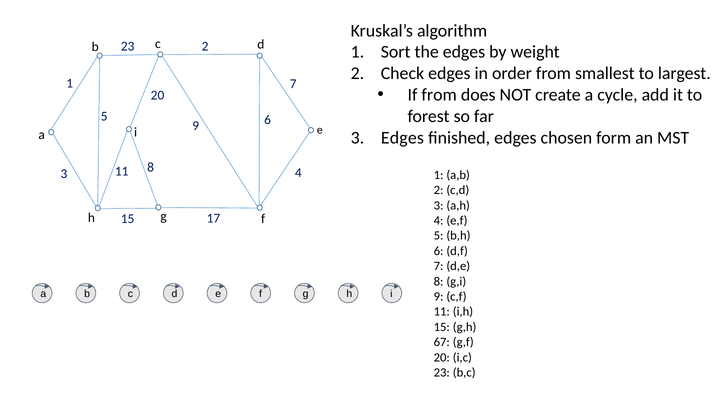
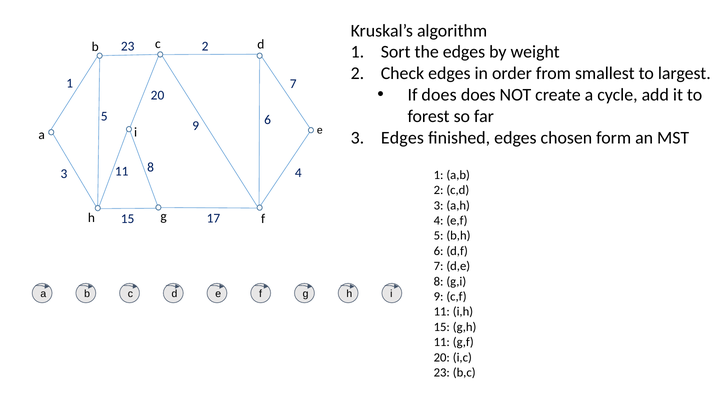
If from: from -> does (439, 95)
67: 67 -> 11 (442, 342)
